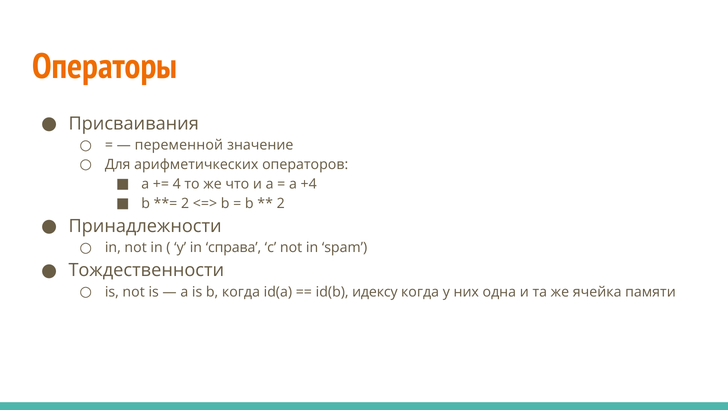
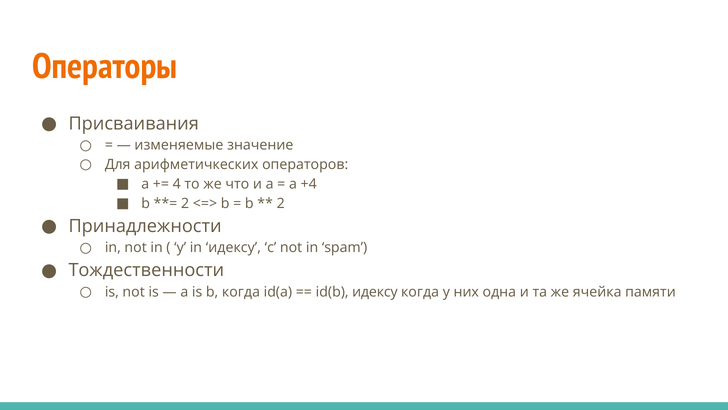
переменной: переменной -> изменяемые (179, 145)
in справа: справа -> идексу (233, 247)
